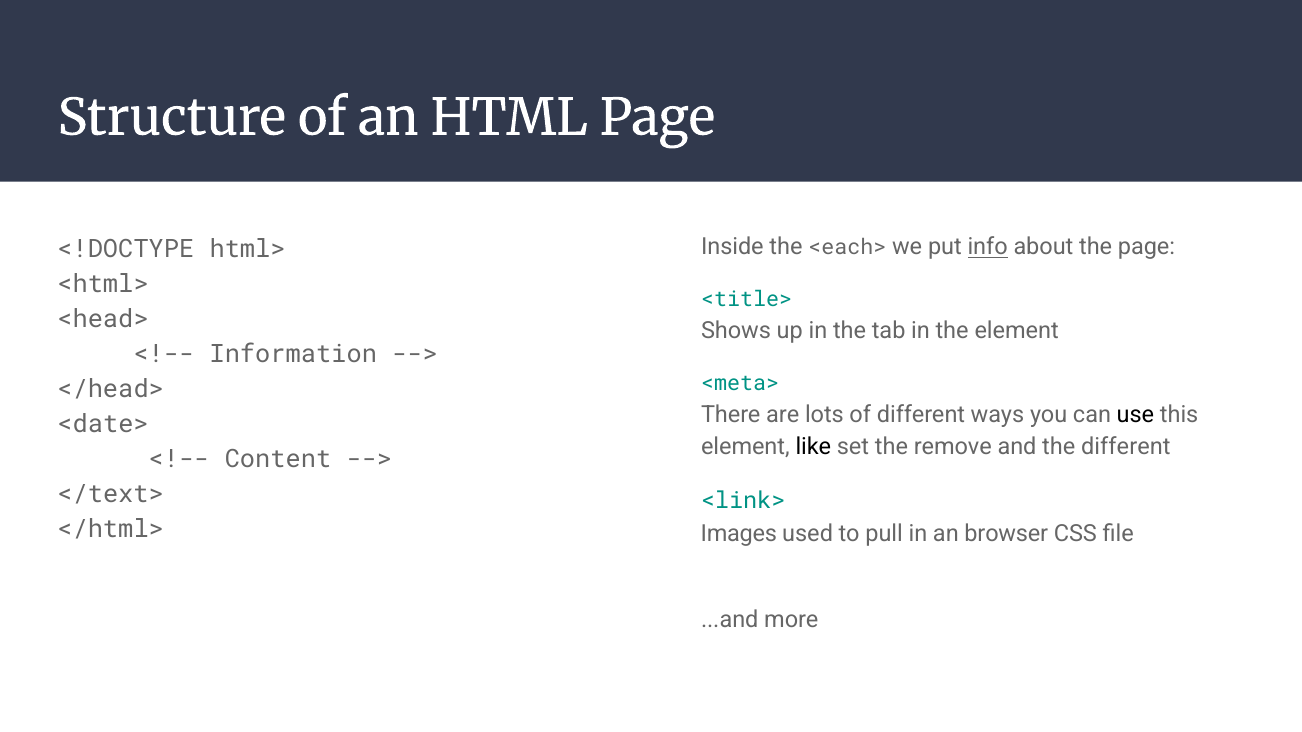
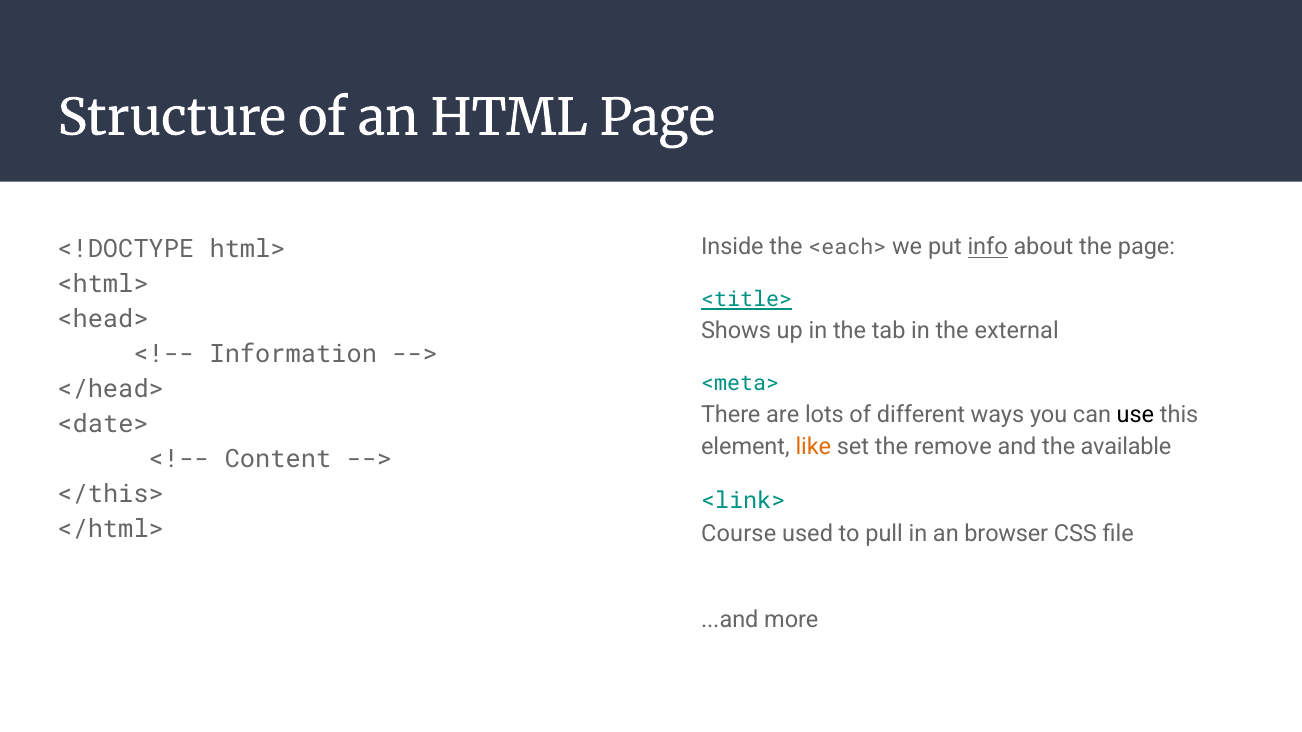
<title> underline: none -> present (747, 300)
the element: element -> external (1017, 331)
like colour: black -> orange (813, 447)
the different: different -> available (1126, 447)
</text>: </text> -> </this> (111, 494)
Images: Images -> Course (739, 534)
